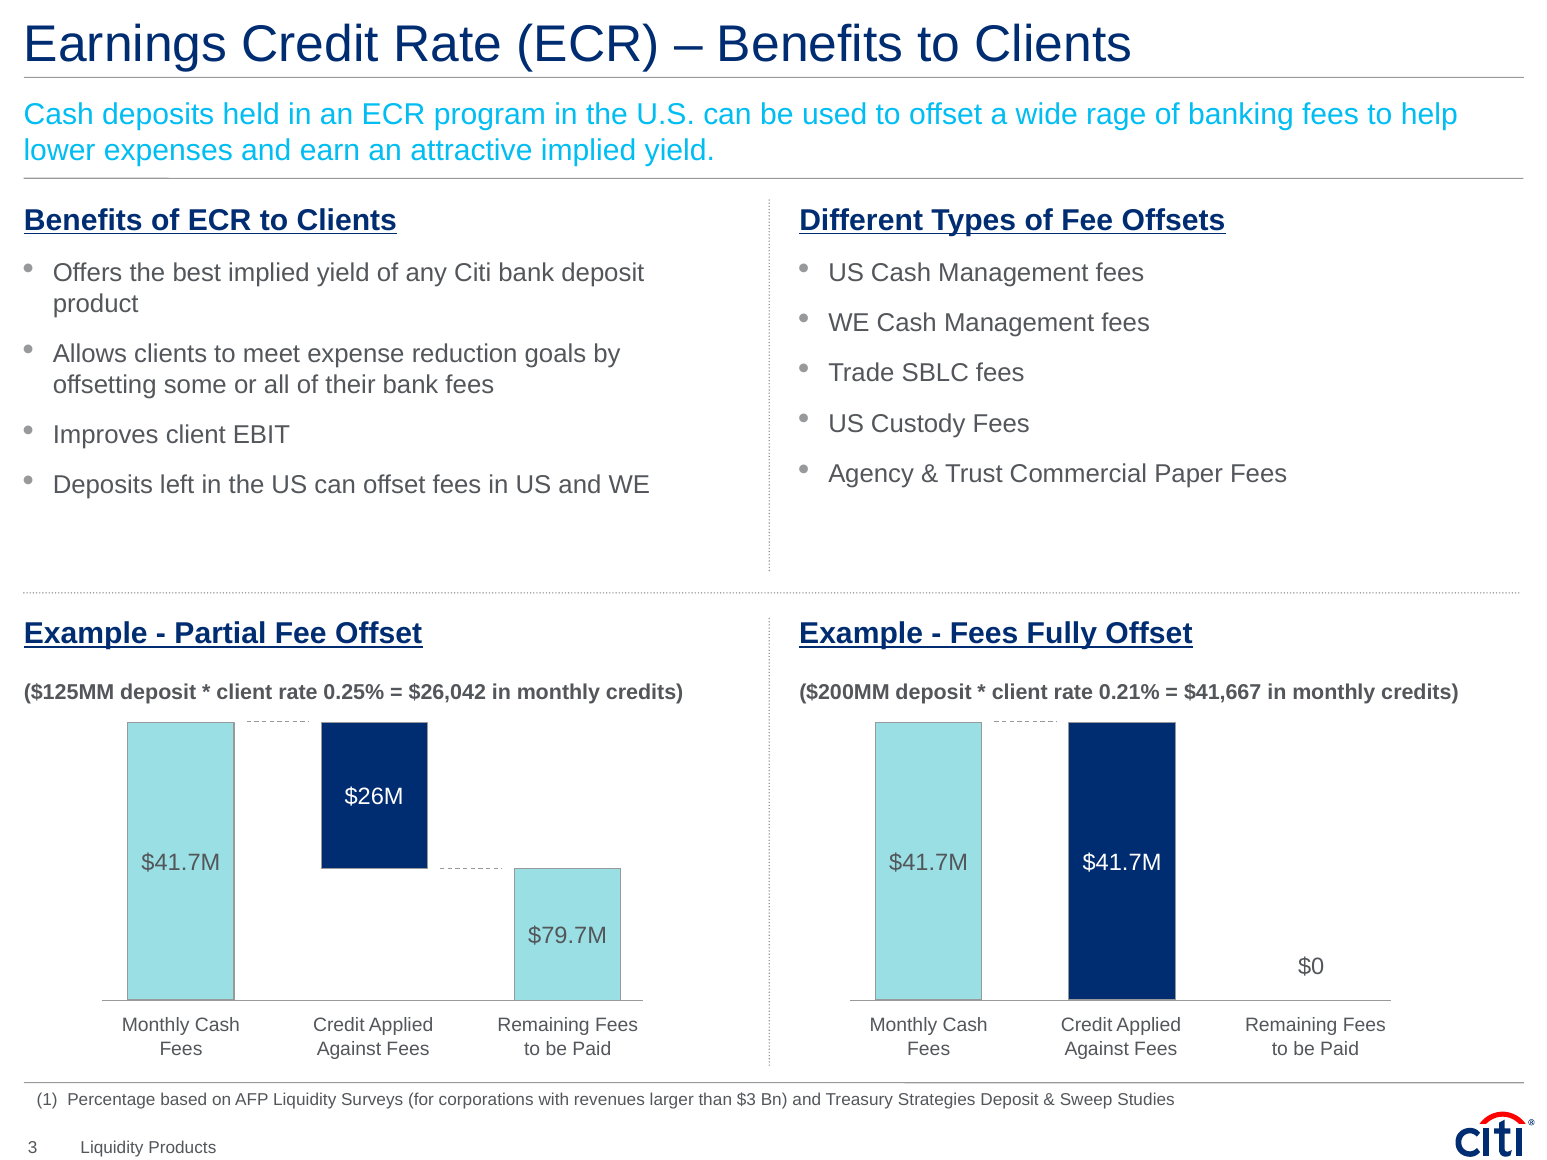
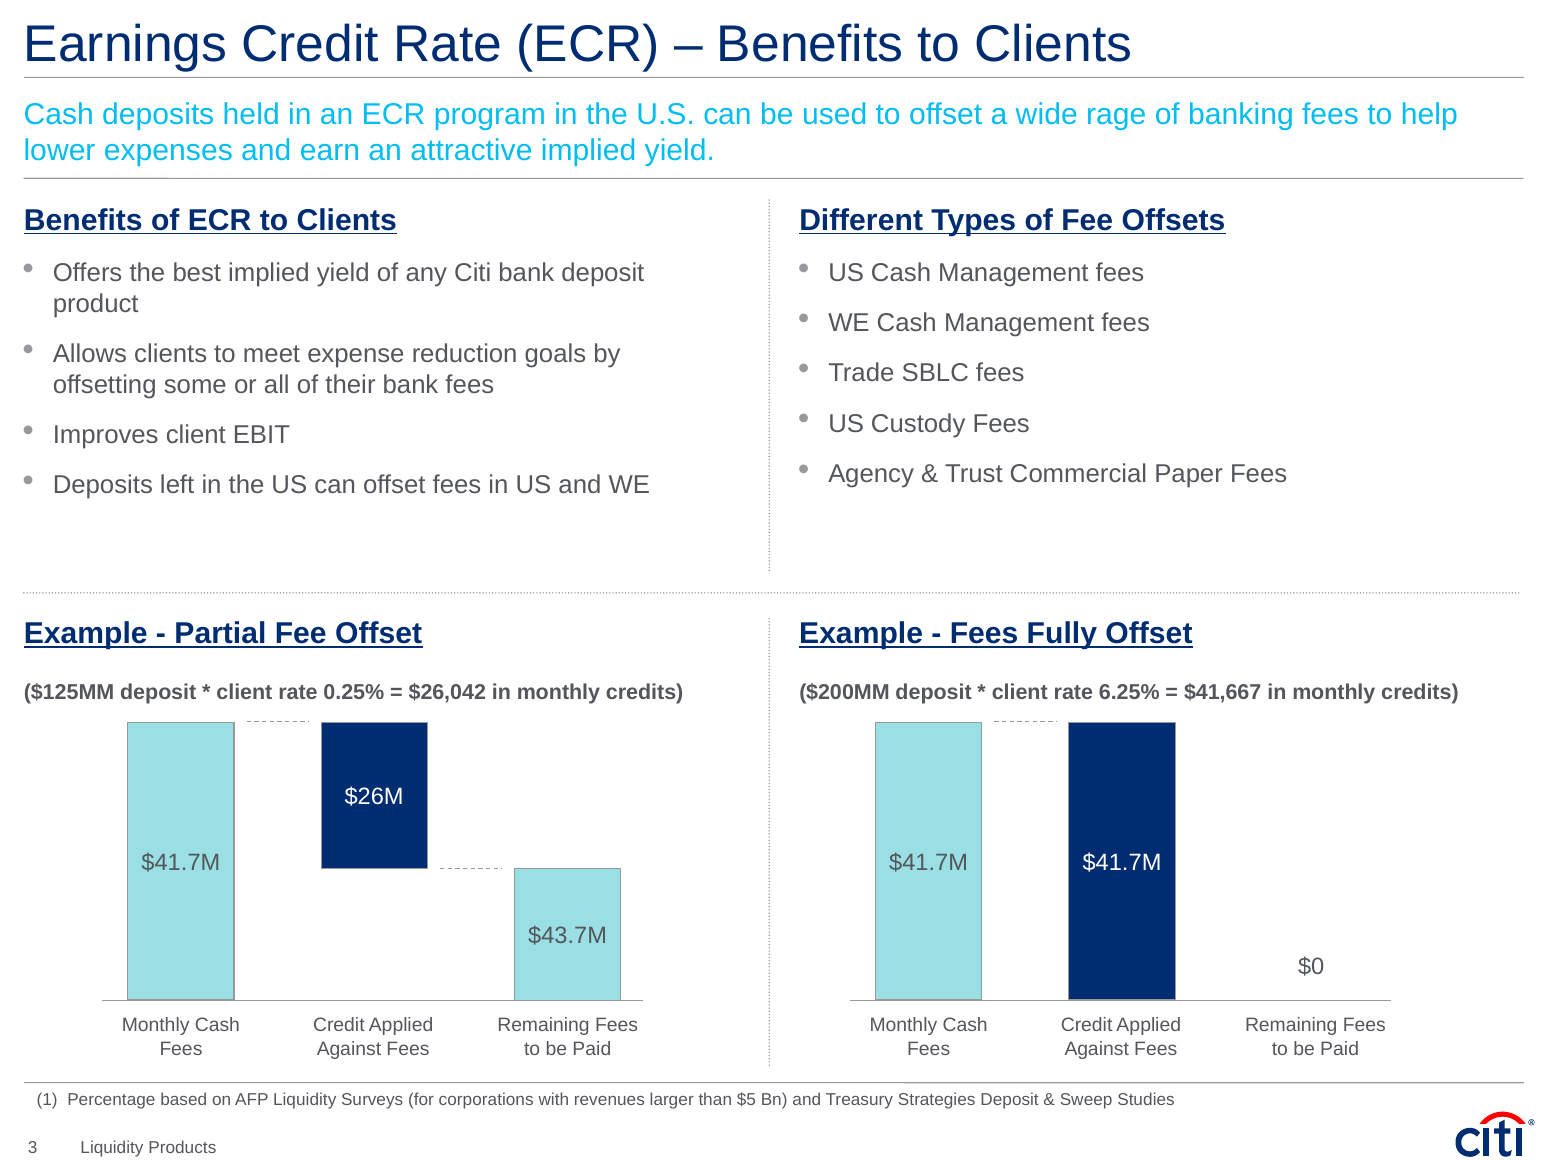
0.21%: 0.21% -> 6.25% (1129, 692)
$79.7M: $79.7M -> $43.7M (568, 936)
$3: $3 -> $5 (746, 1100)
